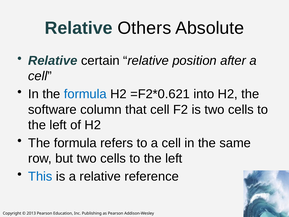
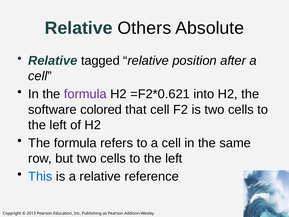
certain: certain -> tagged (100, 61)
formula colour: blue -> purple (85, 94)
column: column -> colored (101, 109)
